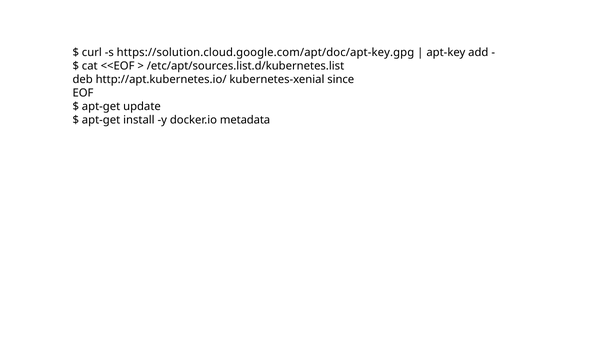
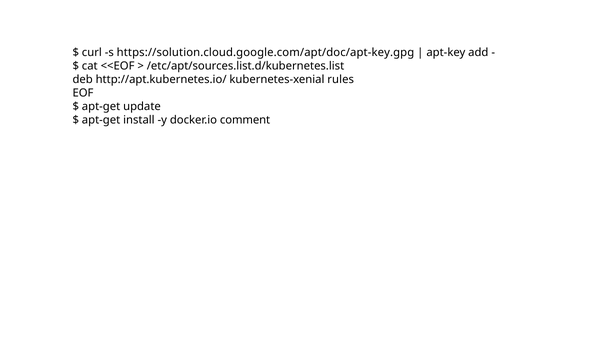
since: since -> rules (341, 79)
metadata: metadata -> comment (245, 120)
